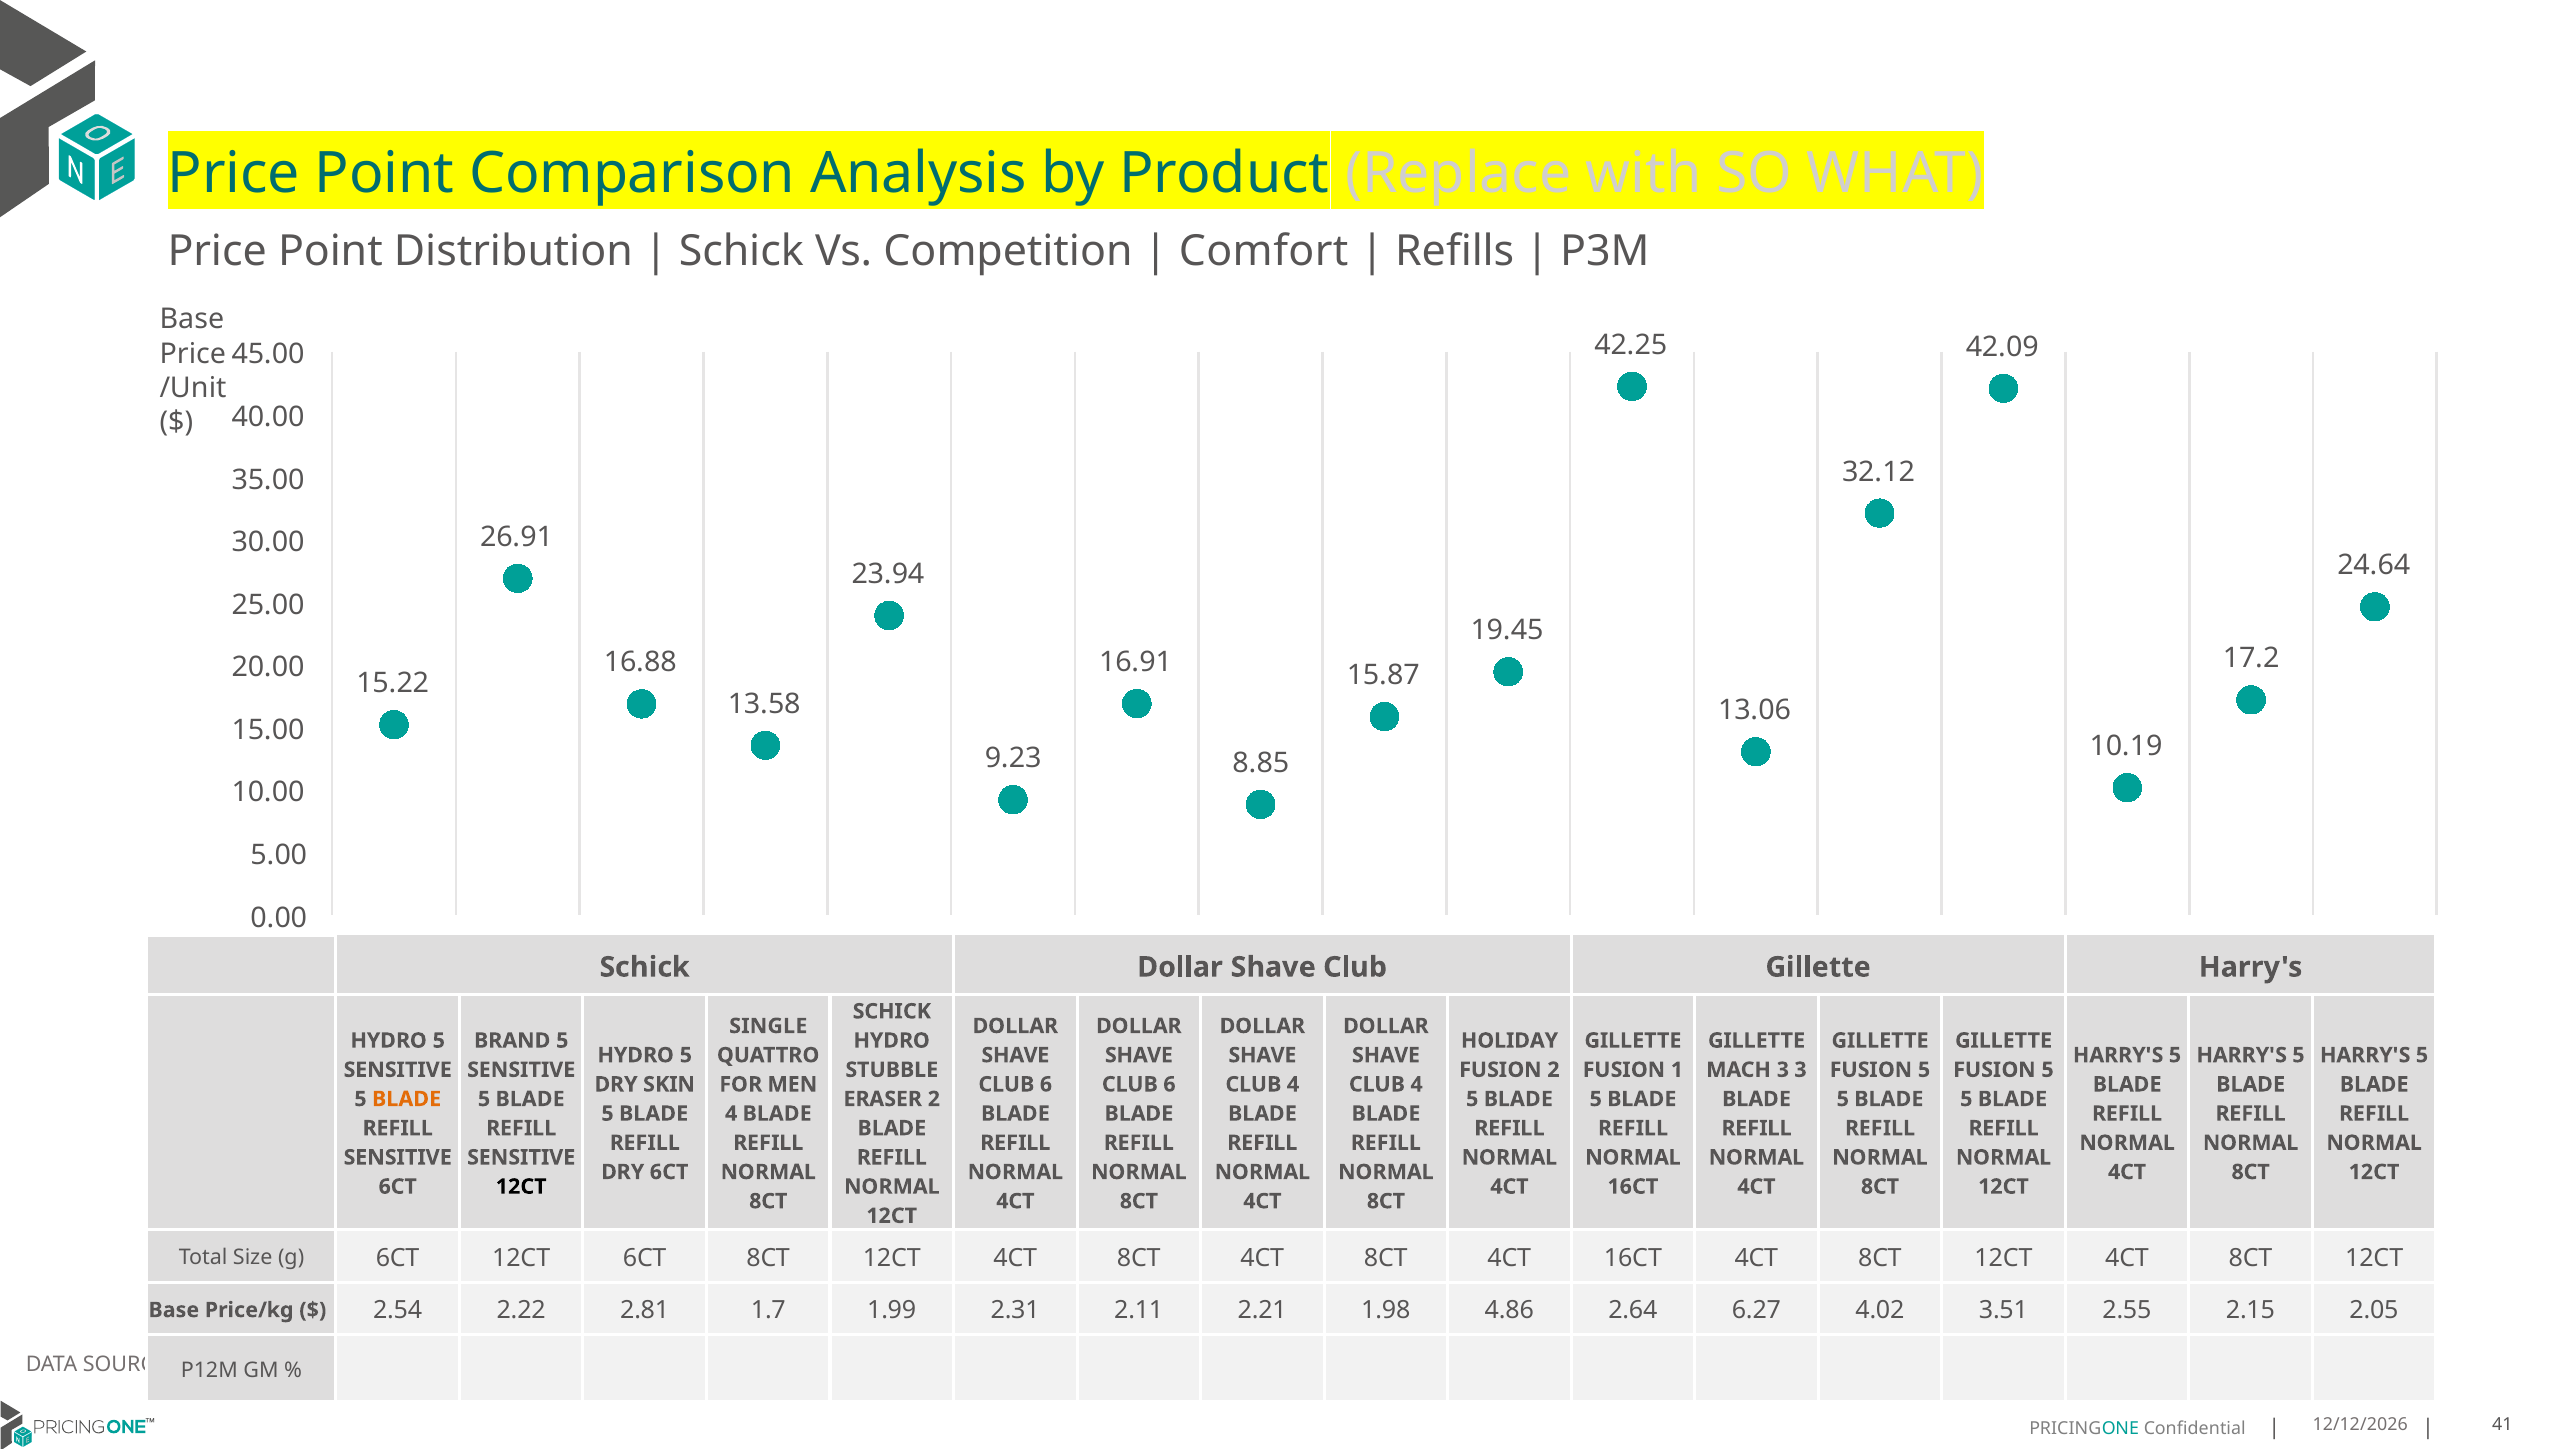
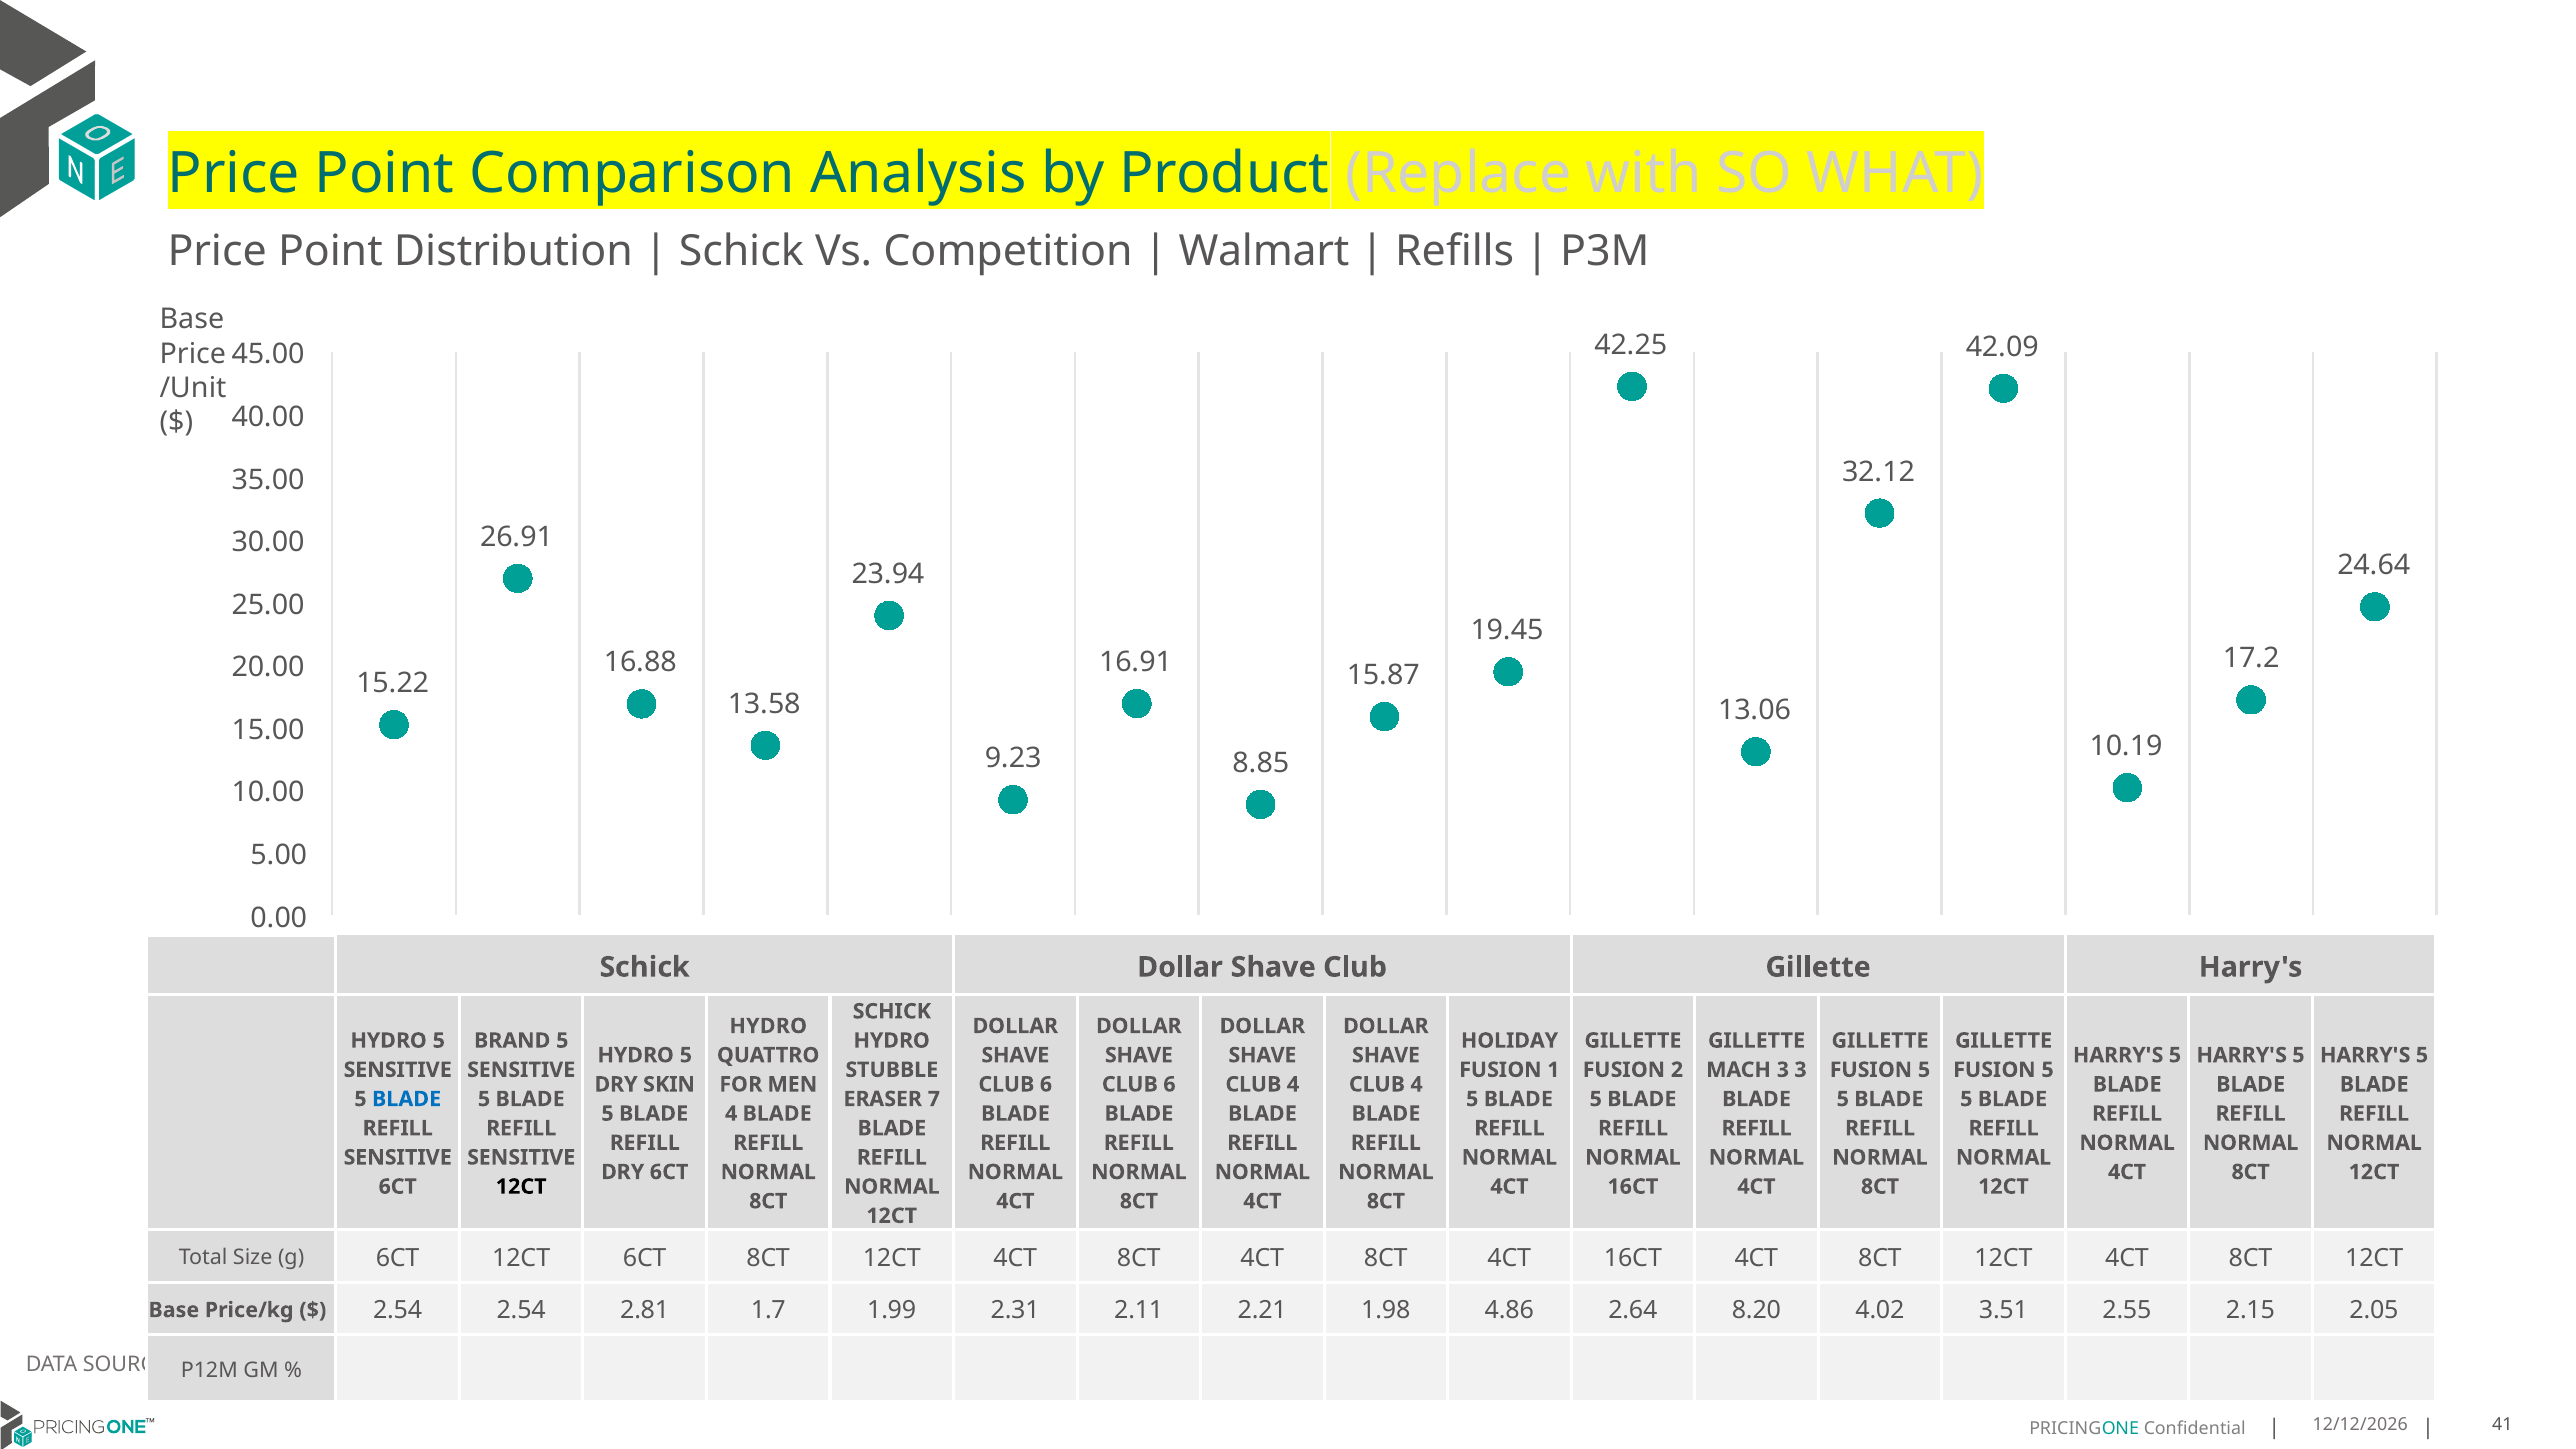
Comfort: Comfort -> Walmart (1264, 251)
SINGLE: SINGLE -> HYDRO (768, 1026)
FUSION 2: 2 -> 1 (1553, 1070)
1: 1 -> 2 (1677, 1070)
BLADE colour: orange -> blue (407, 1099)
ERASER 2: 2 -> 7 (934, 1099)
2.54 2.22: 2.22 -> 2.54 (521, 1310)
6.27: 6.27 -> 8.20 (1756, 1310)
